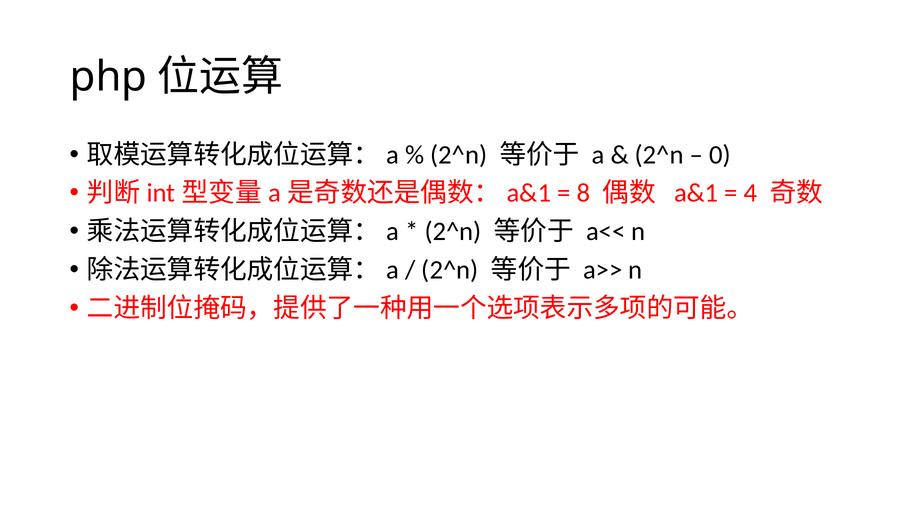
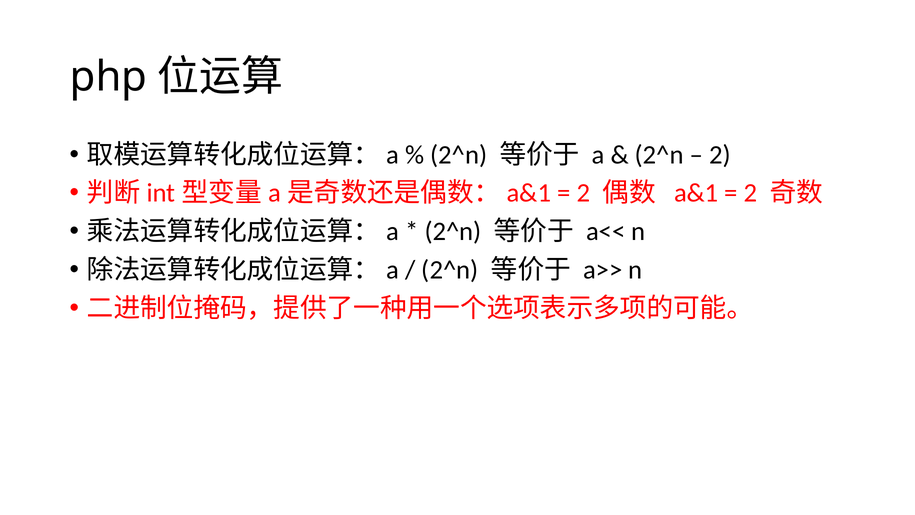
0: 0 -> 2 (720, 155)
8: 8 -> 2 (583, 193)
4: 4 -> 2 (750, 193)
